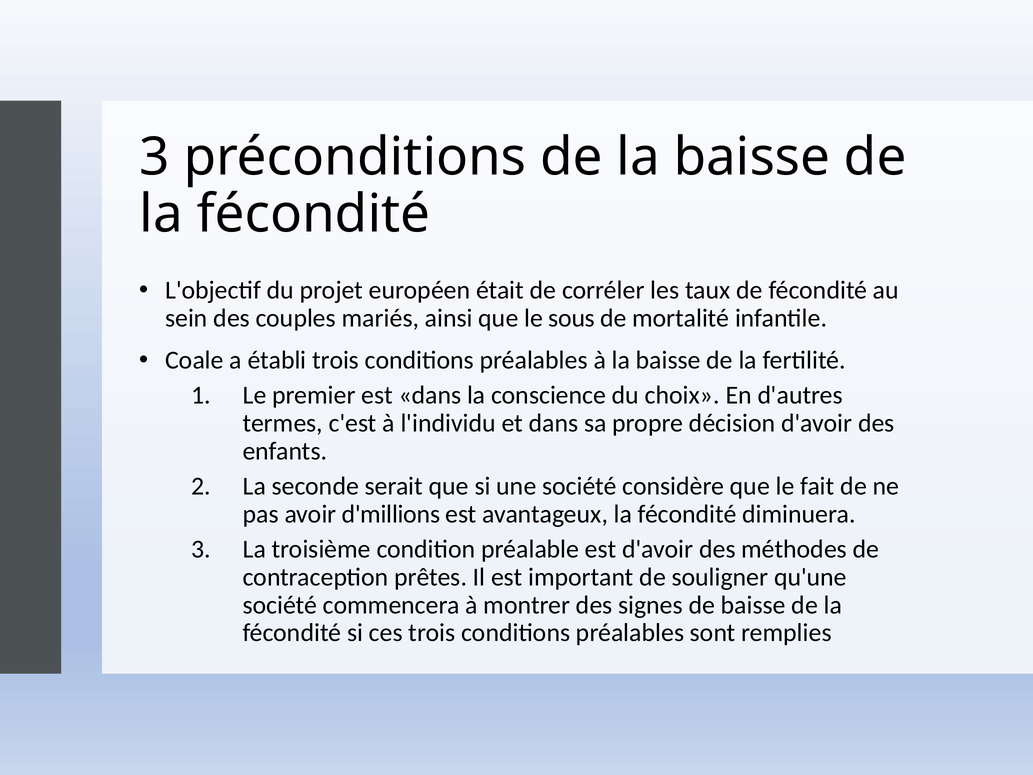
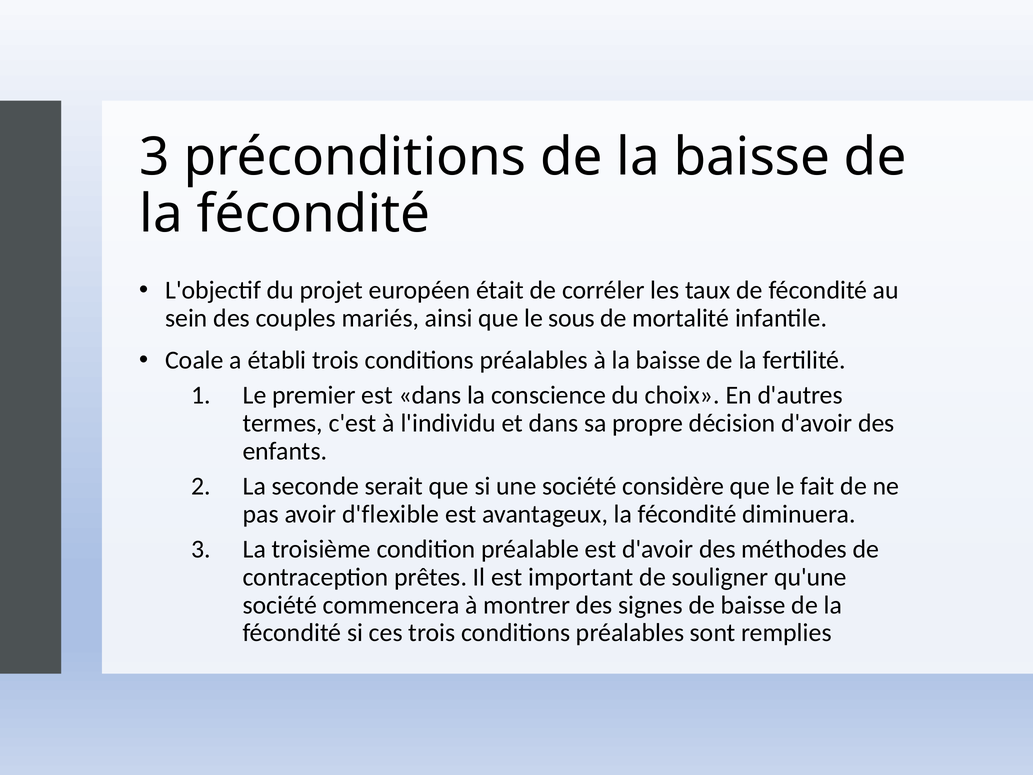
d'millions: d'millions -> d'flexible (391, 514)
